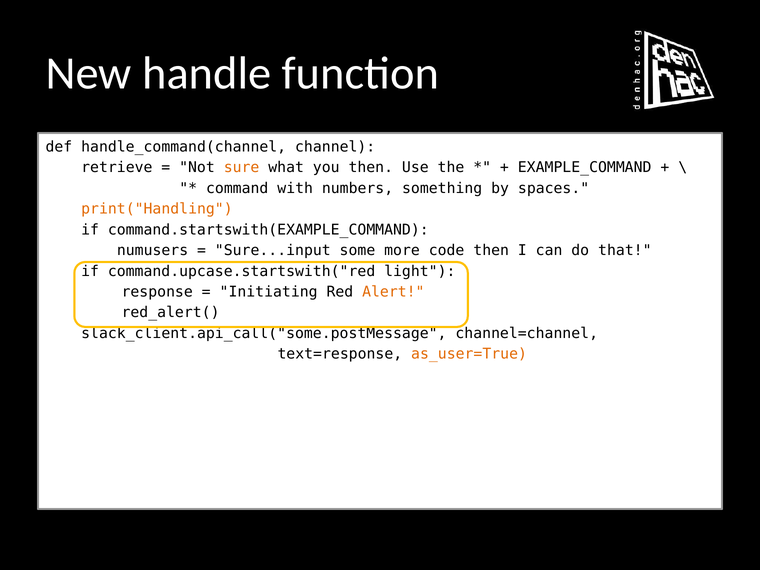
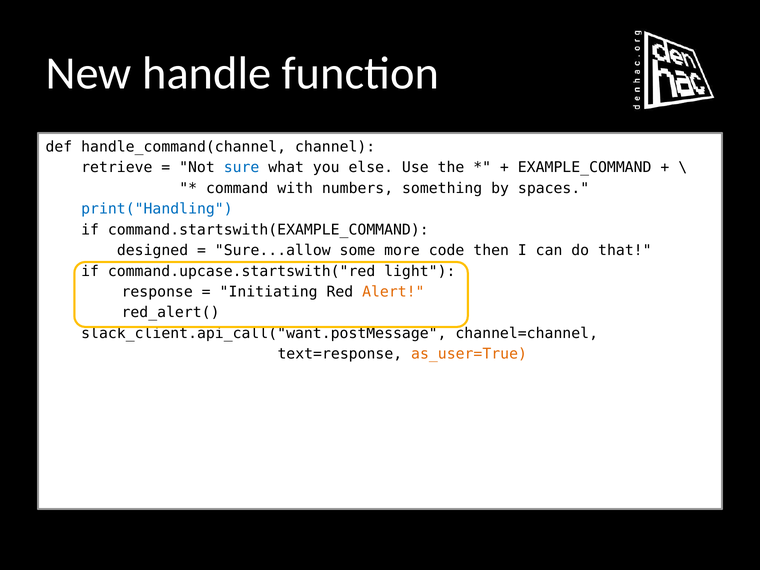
sure colour: orange -> blue (242, 167)
you then: then -> else (371, 167)
print("Handling colour: orange -> blue (157, 209)
numusers: numusers -> designed (153, 250)
Sure...input: Sure...input -> Sure...allow (273, 250)
slack_client.api_call("some.postMessage: slack_client.api_call("some.postMessage -> slack_client.api_call("want.postMessage (264, 333)
